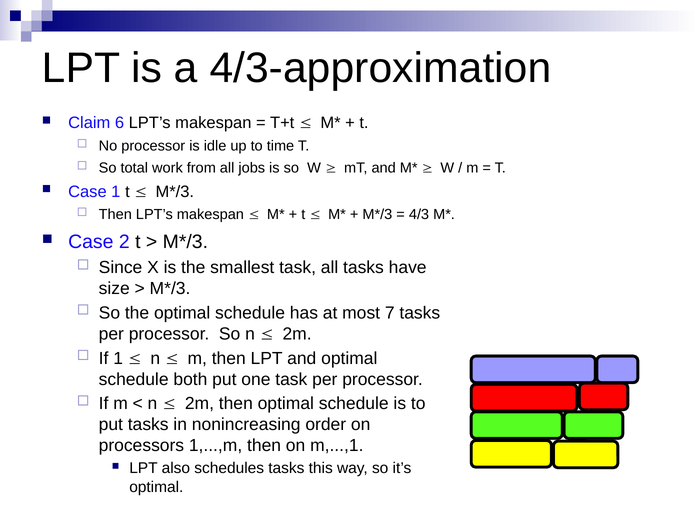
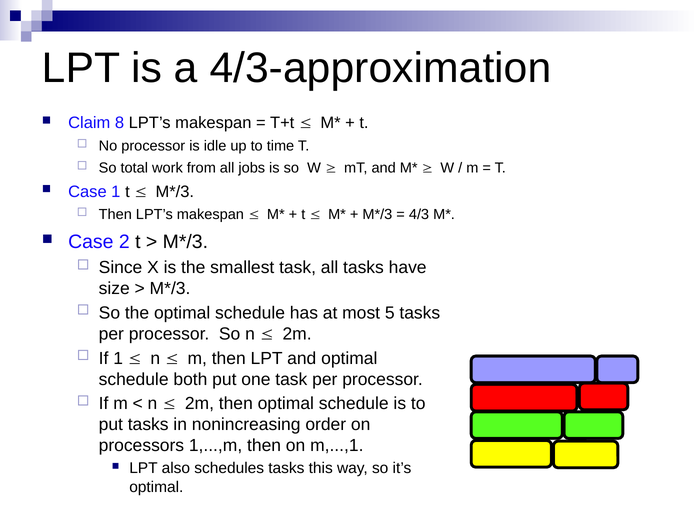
6: 6 -> 8 (120, 123)
7: 7 -> 5 (390, 313)
